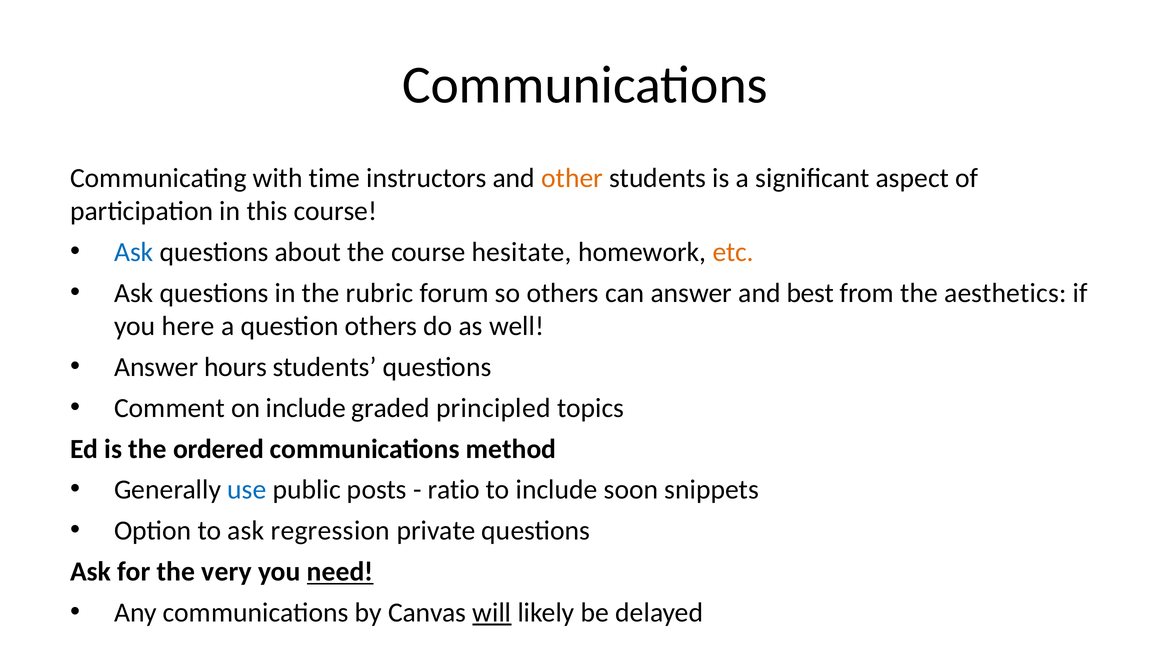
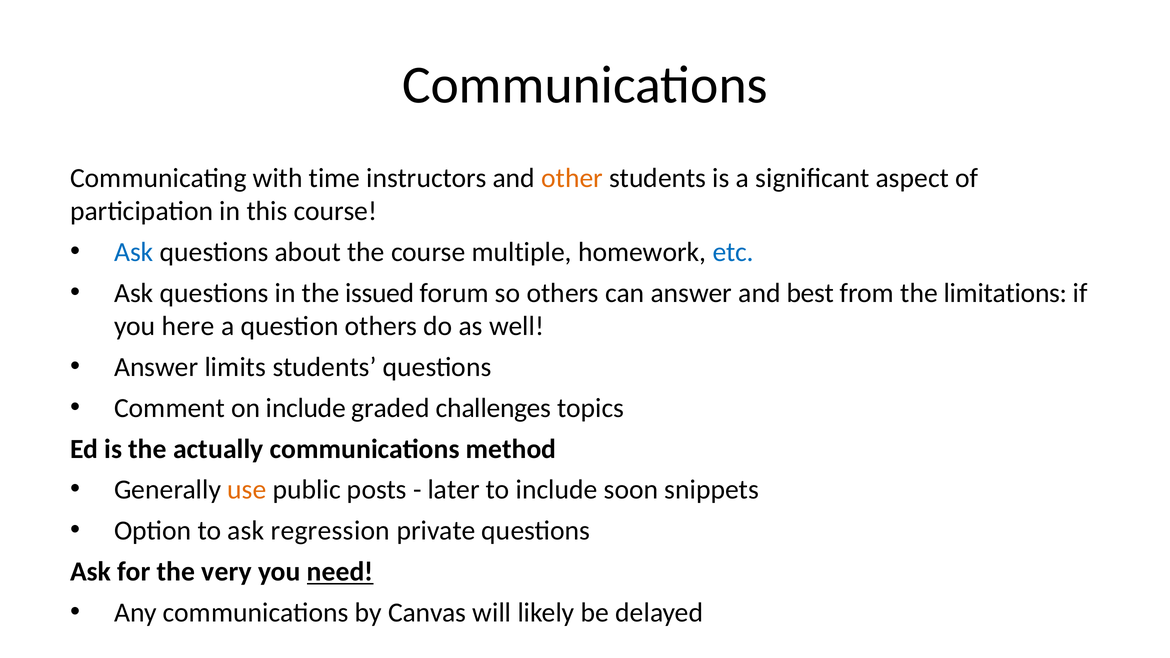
hesitate: hesitate -> multiple (522, 252)
etc colour: orange -> blue (733, 252)
rubric: rubric -> issued (380, 293)
aesthetics: aesthetics -> limitations (1006, 293)
hours: hours -> limits (235, 367)
principled: principled -> challenges (494, 408)
ordered: ordered -> actually (218, 449)
use colour: blue -> orange (247, 490)
ratio: ratio -> later (454, 490)
will underline: present -> none (492, 613)
